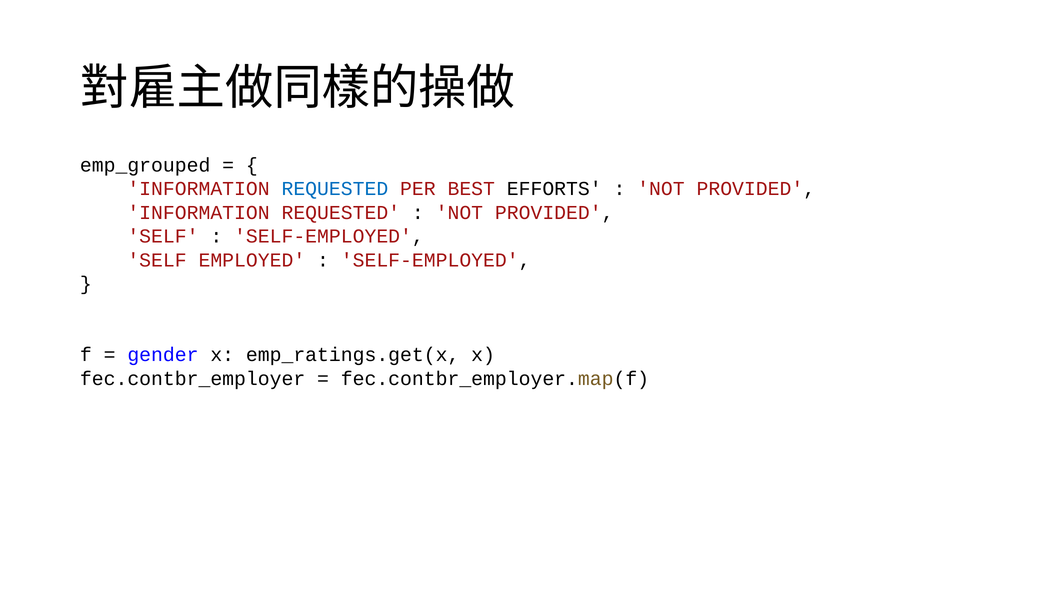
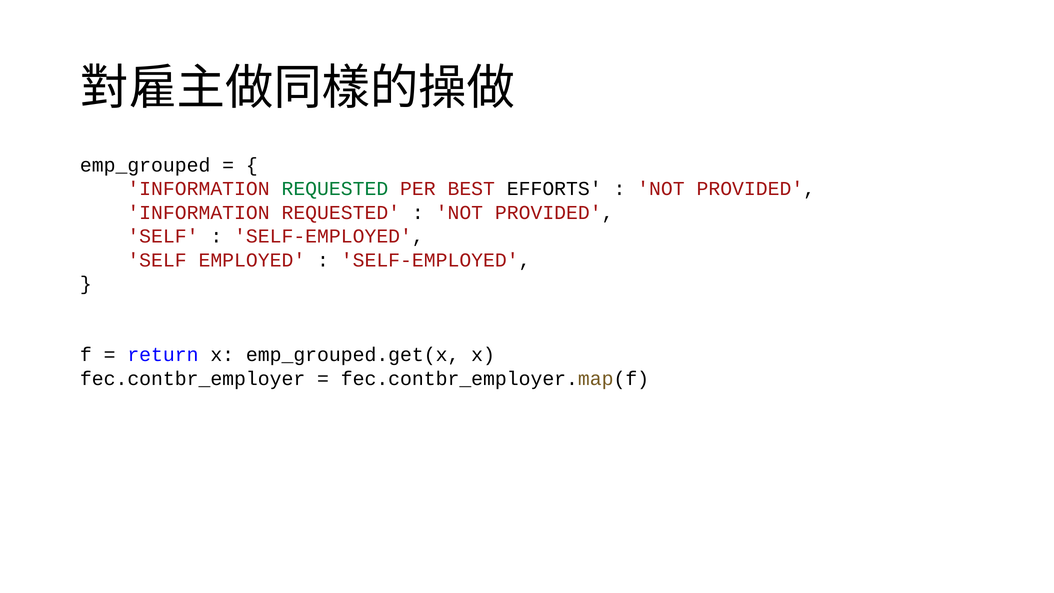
REQUESTED colour: blue -> green (335, 189)
gender: gender -> return (163, 355)
emp_ratings.get(x: emp_ratings.get(x -> emp_grouped.get(x (353, 355)
